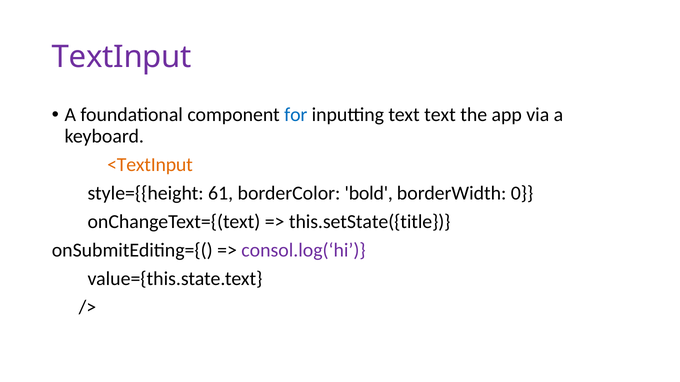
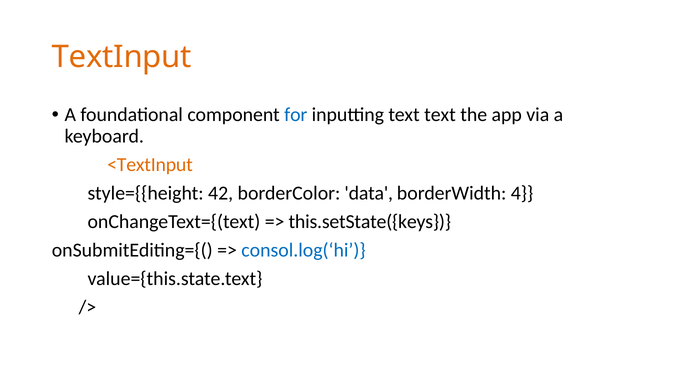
TextInput colour: purple -> orange (122, 57)
61: 61 -> 42 (221, 193)
bold: bold -> data (369, 193)
0: 0 -> 4 (522, 193)
this.setState({title: this.setState({title -> this.setState({keys (370, 222)
consol.log(‘hi colour: purple -> blue (304, 250)
